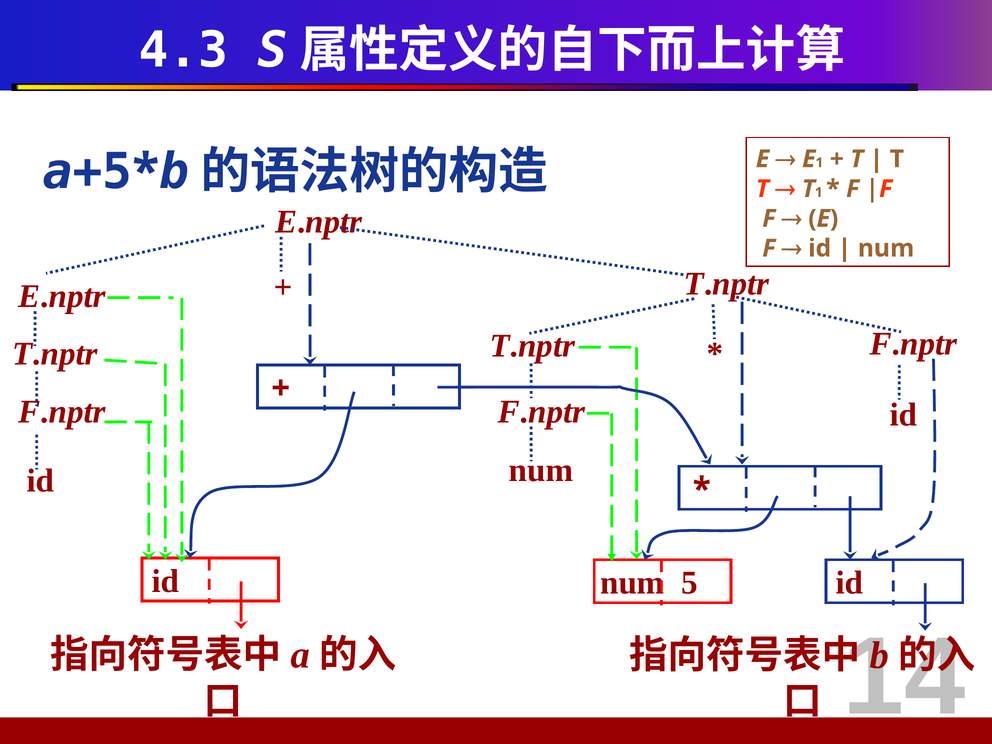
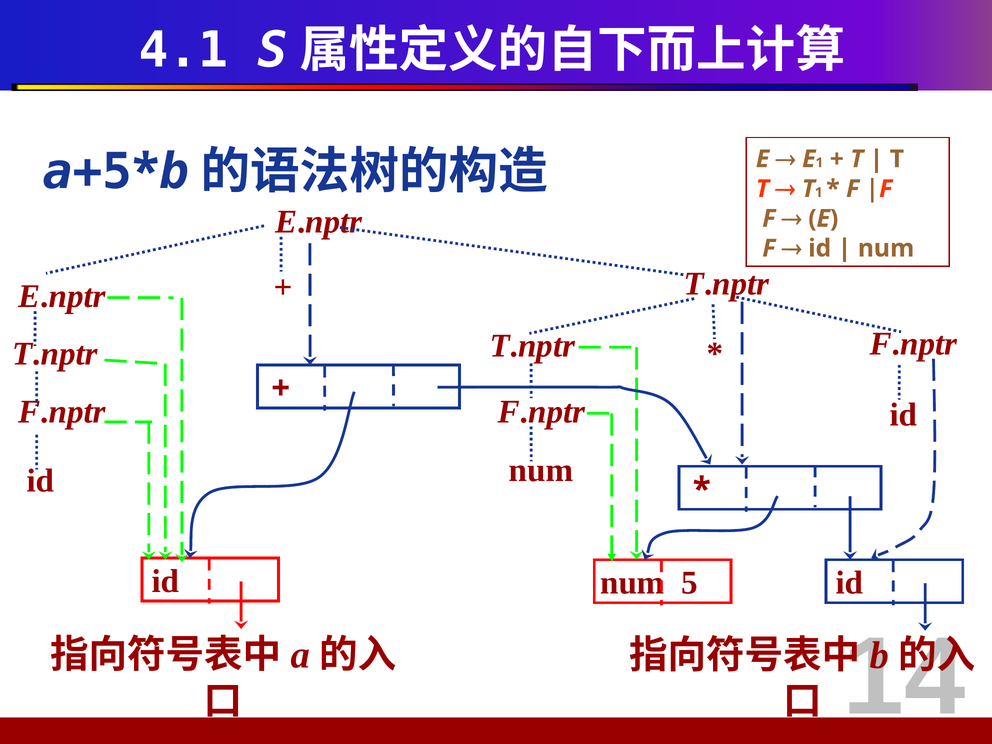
4.3: 4.3 -> 4.1 (183, 51)
